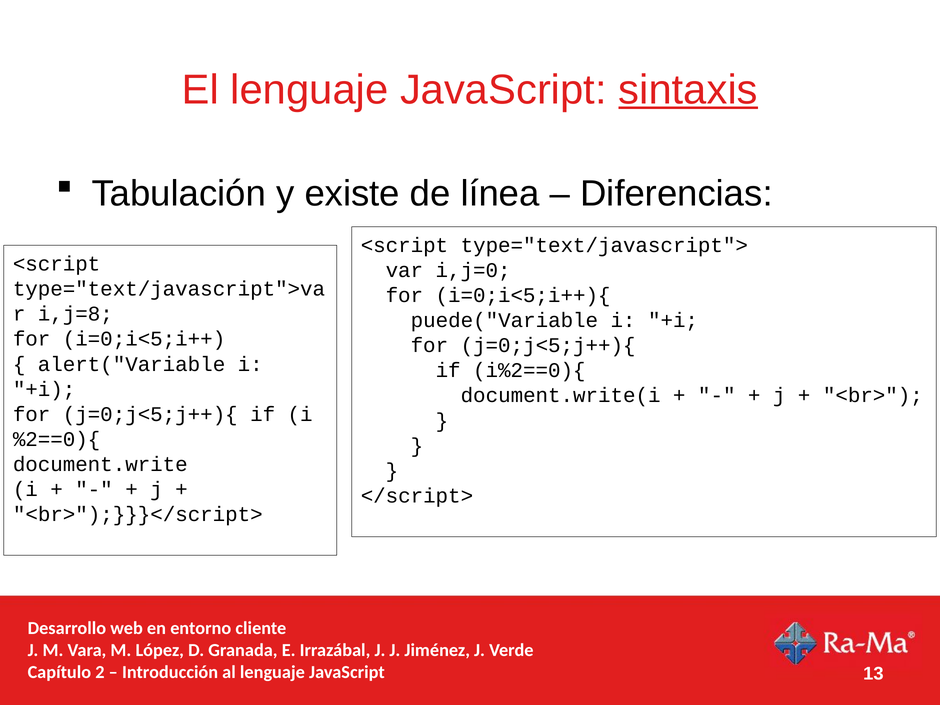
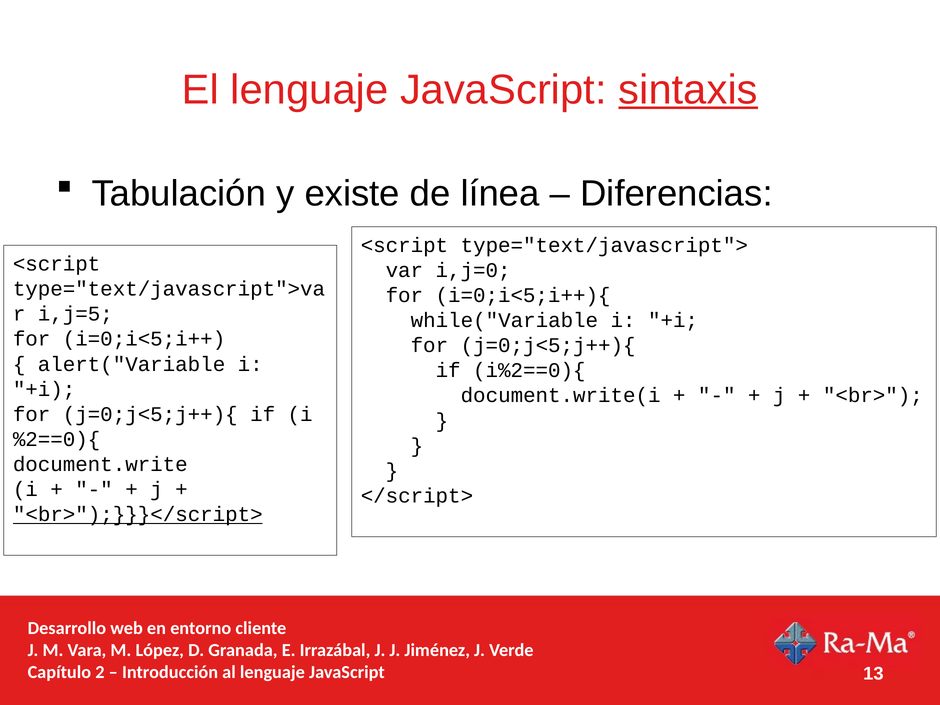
i,j=8: i,j=8 -> i,j=5 (75, 314)
puede("Variable: puede("Variable -> while("Variable (504, 320)
<br>");}}}</script> underline: none -> present (138, 514)
